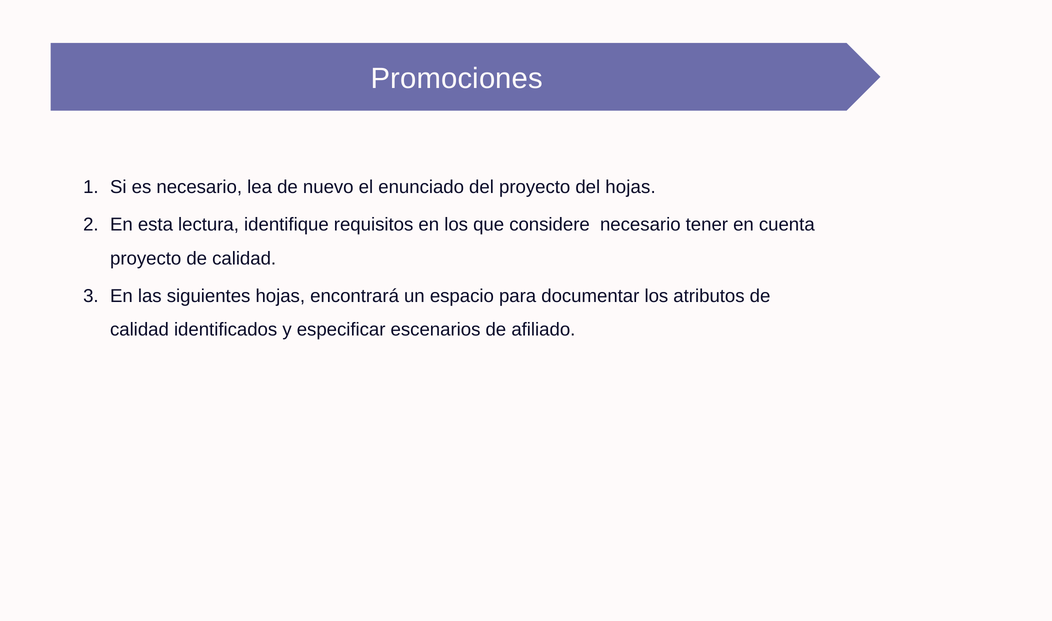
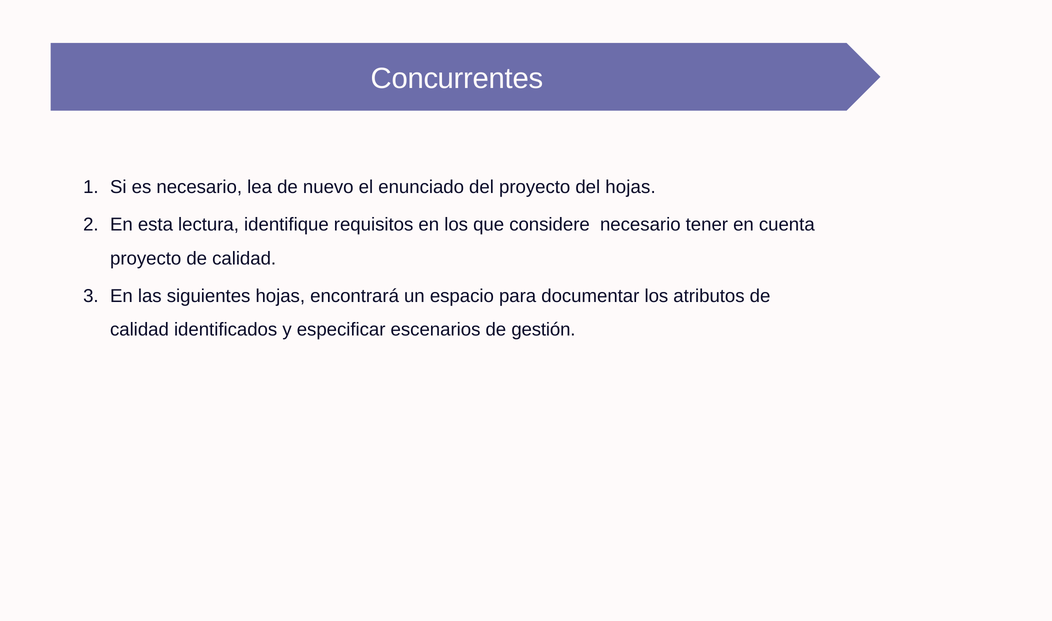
Promociones: Promociones -> Concurrentes (457, 79)
afiliado: afiliado -> gestión (543, 329)
